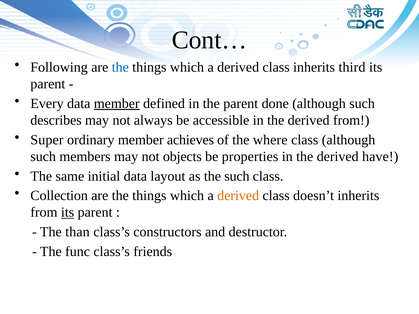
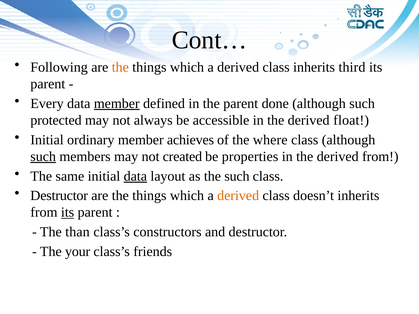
the colour: blue -> orange (120, 67)
describes: describes -> protected (56, 120)
derived from: from -> float (351, 120)
Super: Super -> Initial (47, 140)
such underline: none -> present (43, 157)
objects: objects -> created (182, 157)
derived have: have -> from (380, 157)
data underline: none -> present (135, 176)
Collection: Collection -> Destructor (59, 196)
func: func -> your (78, 252)
